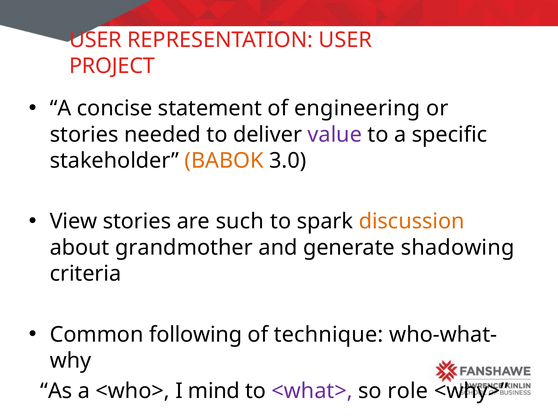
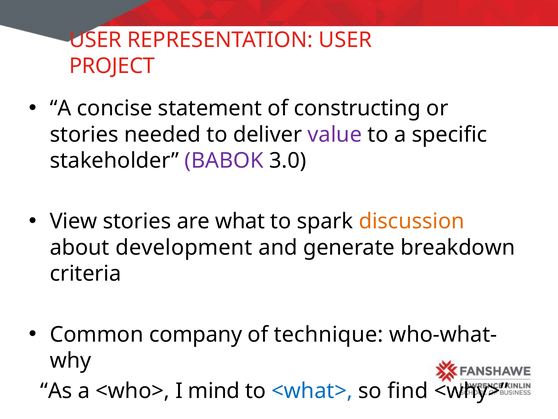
engineering: engineering -> constructing (357, 108)
BABOK colour: orange -> purple (224, 160)
such: such -> what (240, 221)
grandmother: grandmother -> development (184, 247)
shadowing: shadowing -> breakdown (458, 247)
following: following -> company (196, 334)
<what> colour: purple -> blue (312, 391)
role: role -> find (408, 391)
